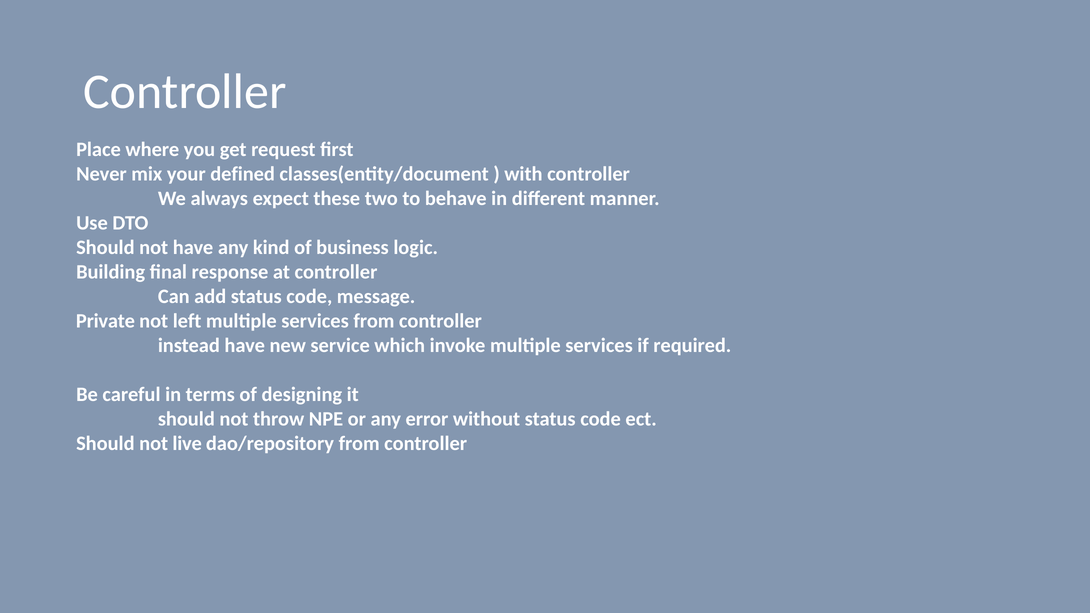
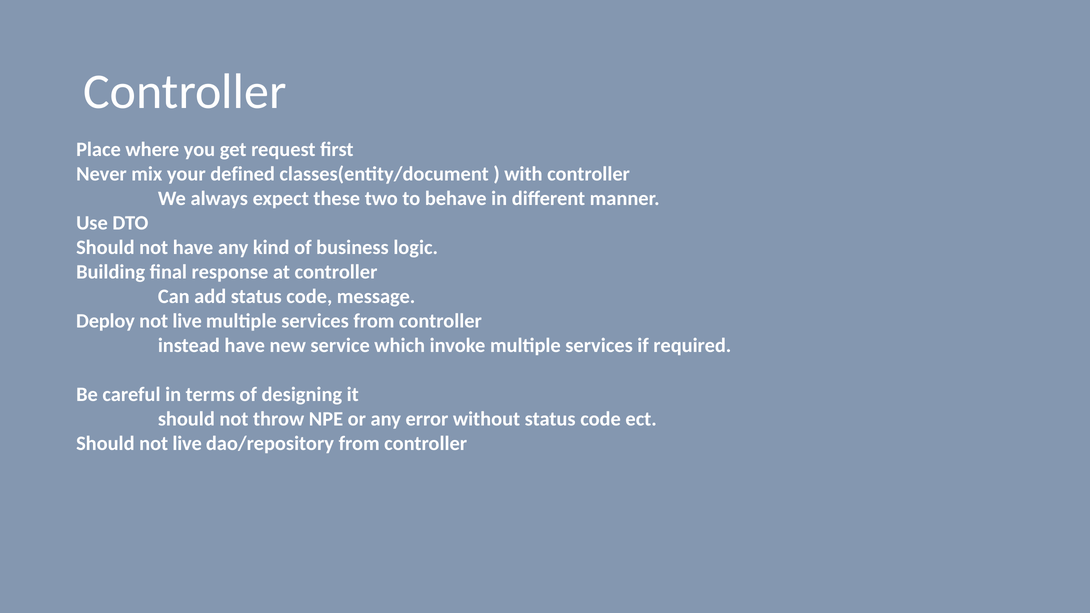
Private: Private -> Deploy (105, 321)
left: left -> live (187, 321)
